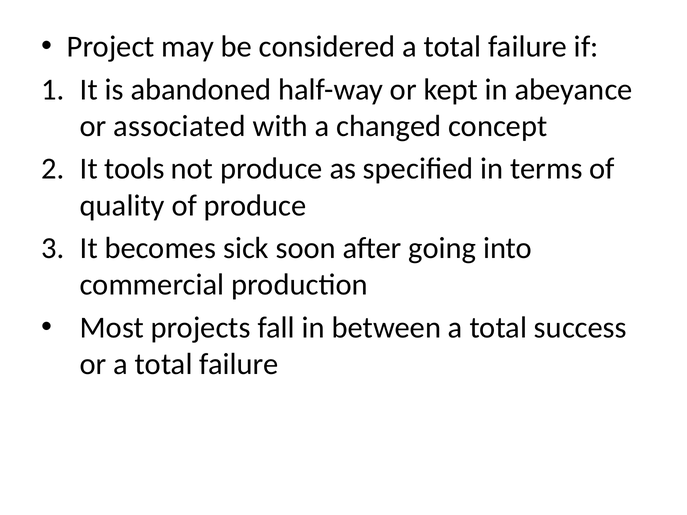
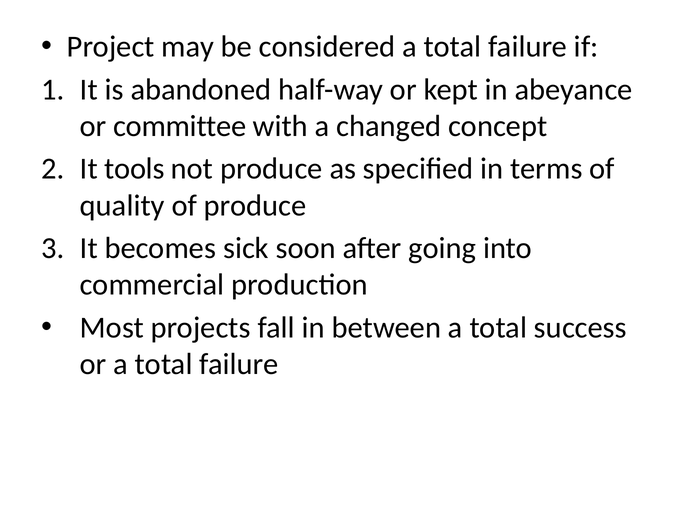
associated: associated -> committee (180, 126)
